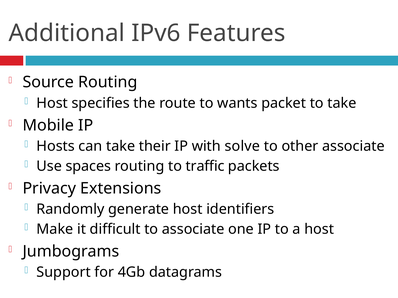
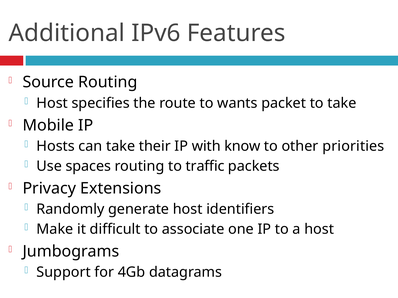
solve: solve -> know (242, 146)
other associate: associate -> priorities (353, 146)
